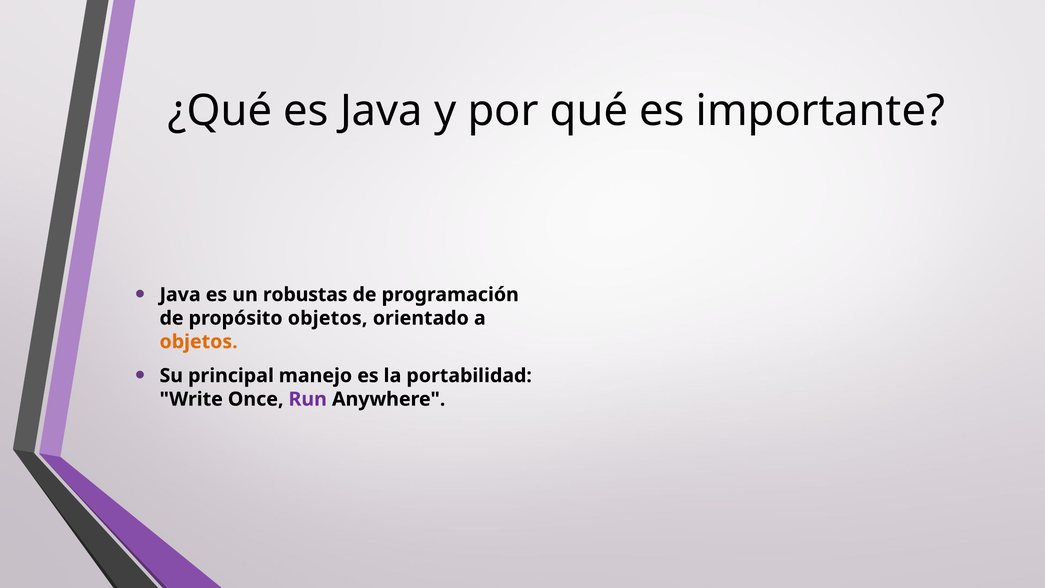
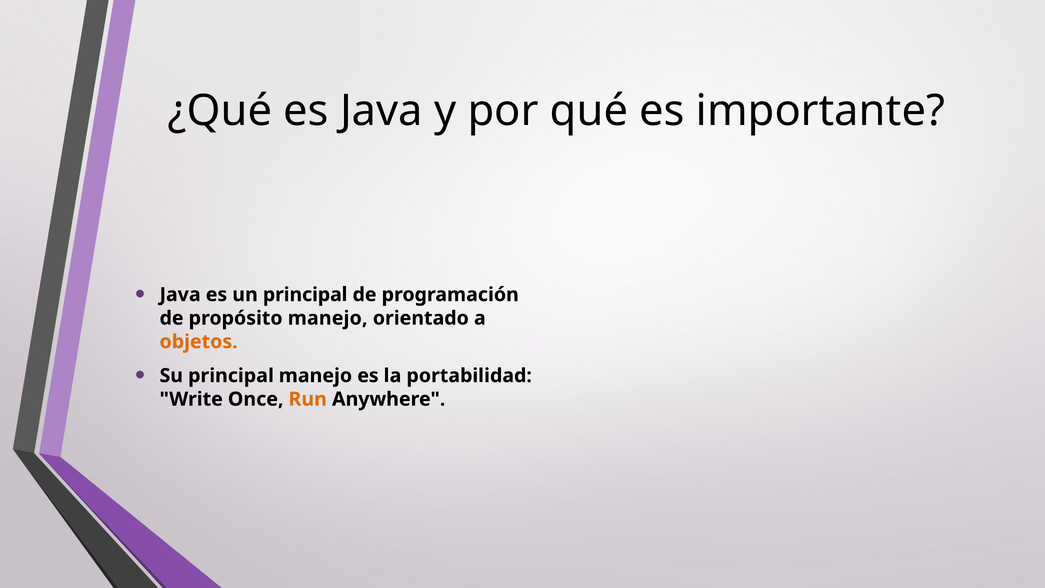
un robustas: robustas -> principal (305, 295)
propósito objetos: objetos -> manejo (328, 318)
Run colour: purple -> orange (308, 399)
